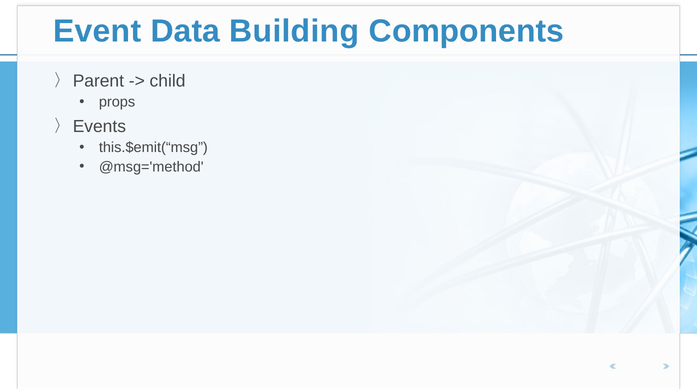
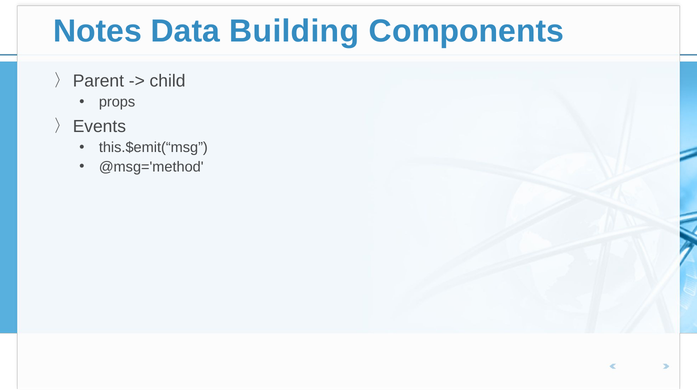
Event: Event -> Notes (97, 31)
